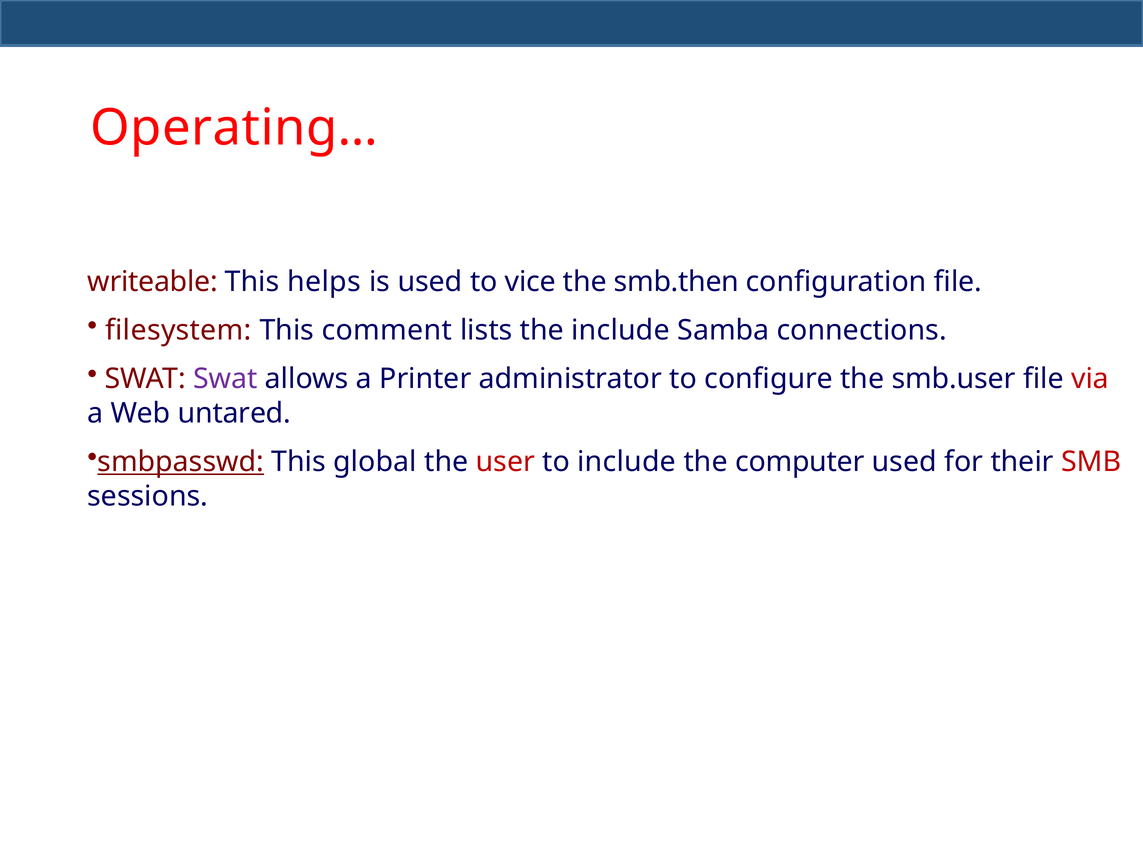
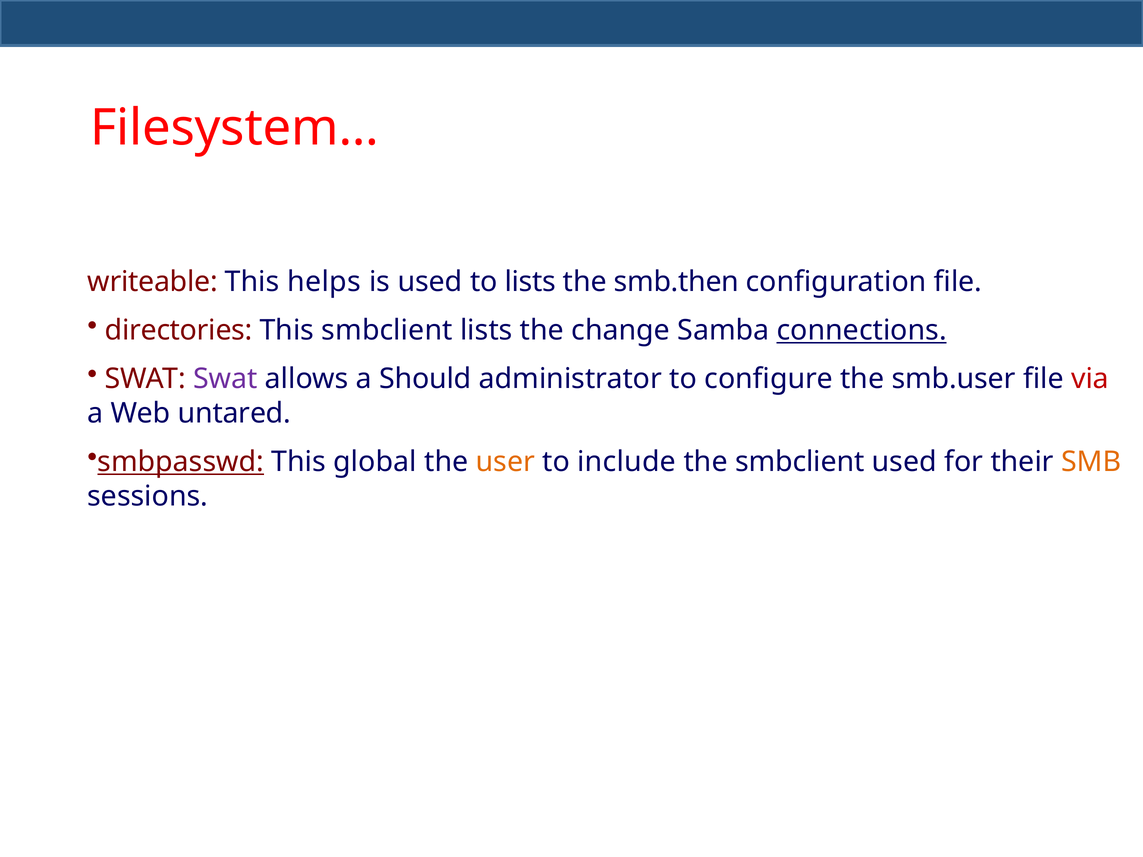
Operating…: Operating… -> Filesystem… (234, 128)
to vice: vice -> lists (530, 282)
filesystem: filesystem -> directories (179, 331)
This comment: comment -> smbclient (387, 331)
the include: include -> change (621, 331)
connections underline: none -> present (862, 331)
Printer: Printer -> Should (425, 379)
user colour: red -> orange (505, 462)
the computer: computer -> smbclient (800, 462)
SMB colour: red -> orange (1091, 462)
